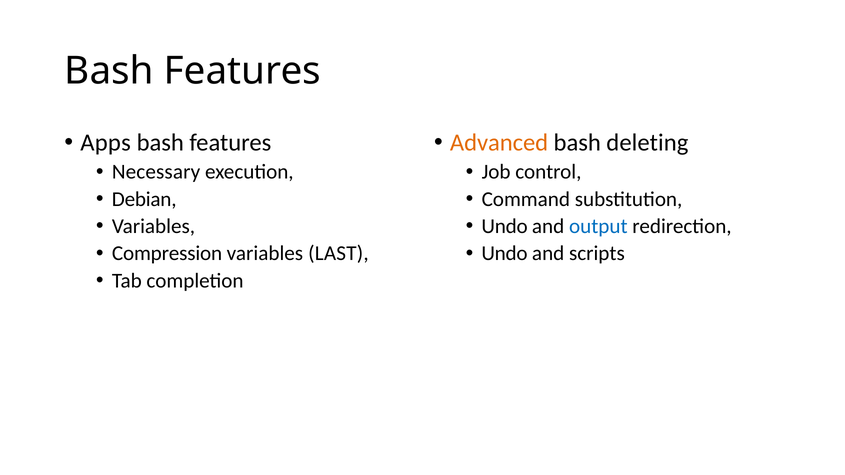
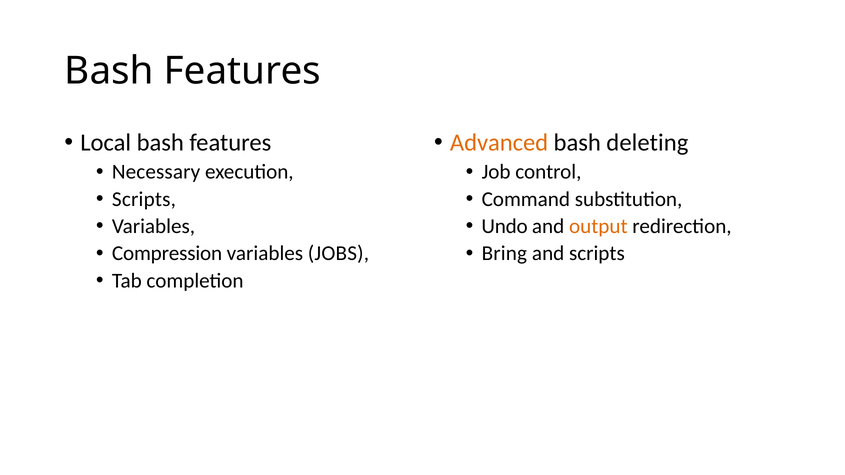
Apps: Apps -> Local (106, 143)
Debian: Debian -> Scripts (144, 199)
output colour: blue -> orange (598, 226)
LAST: LAST -> JOBS (338, 254)
Undo: Undo -> Bring (504, 254)
